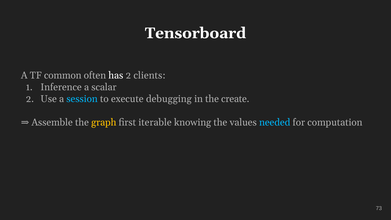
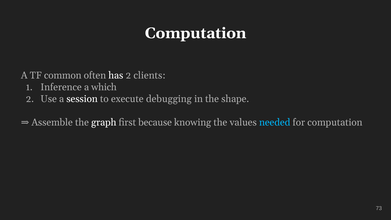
Tensorboard: Tensorboard -> Computation (196, 33)
scalar: scalar -> which (104, 87)
session colour: light blue -> white (82, 99)
create: create -> shape (235, 99)
graph colour: yellow -> white (104, 122)
iterable: iterable -> because (155, 122)
